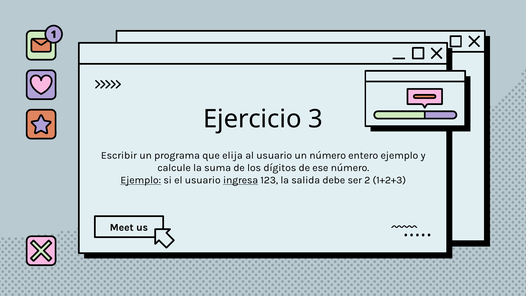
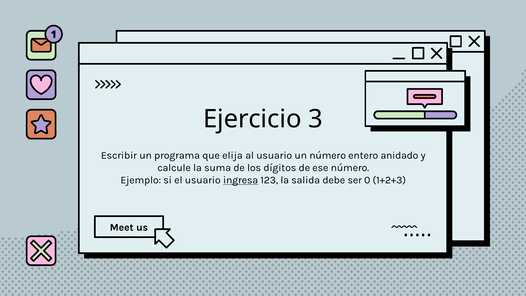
entero ejemplo: ejemplo -> anidado (399, 155)
Ejemplo underline: present -> none (141, 180)
2: 2 -> 0 (367, 180)
